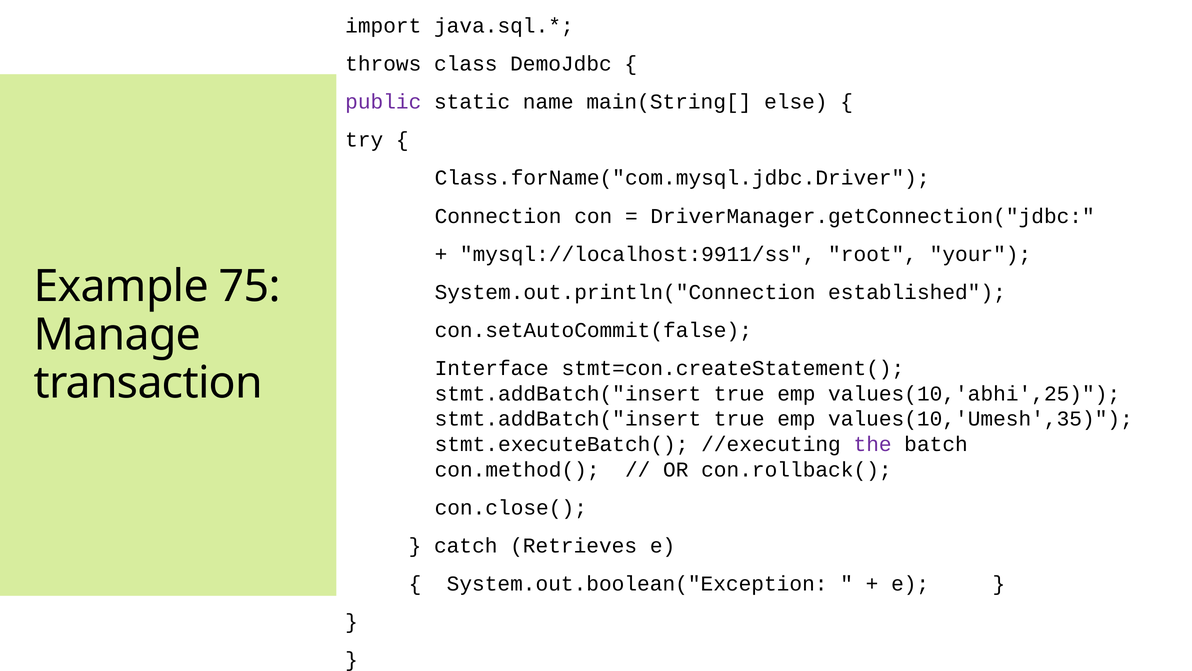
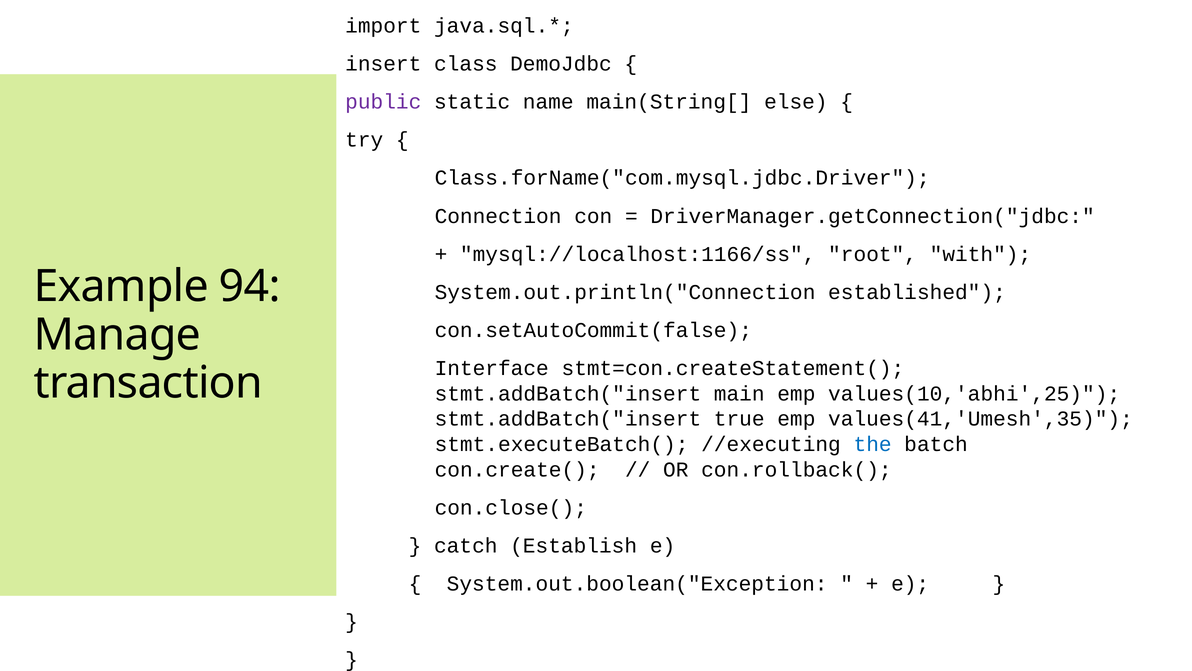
throws: throws -> insert (383, 64)
mysql://localhost:9911/ss: mysql://localhost:9911/ss -> mysql://localhost:1166/ss (638, 254)
your: your -> with (980, 254)
75: 75 -> 94 (250, 286)
true: true -> main (739, 393)
values(10,'Umesh',35: values(10,'Umesh',35 -> values(41,'Umesh',35 (980, 419)
the colour: purple -> blue (873, 444)
con.method(: con.method( -> con.create( (517, 469)
Retrieves: Retrieves -> Establish (574, 545)
